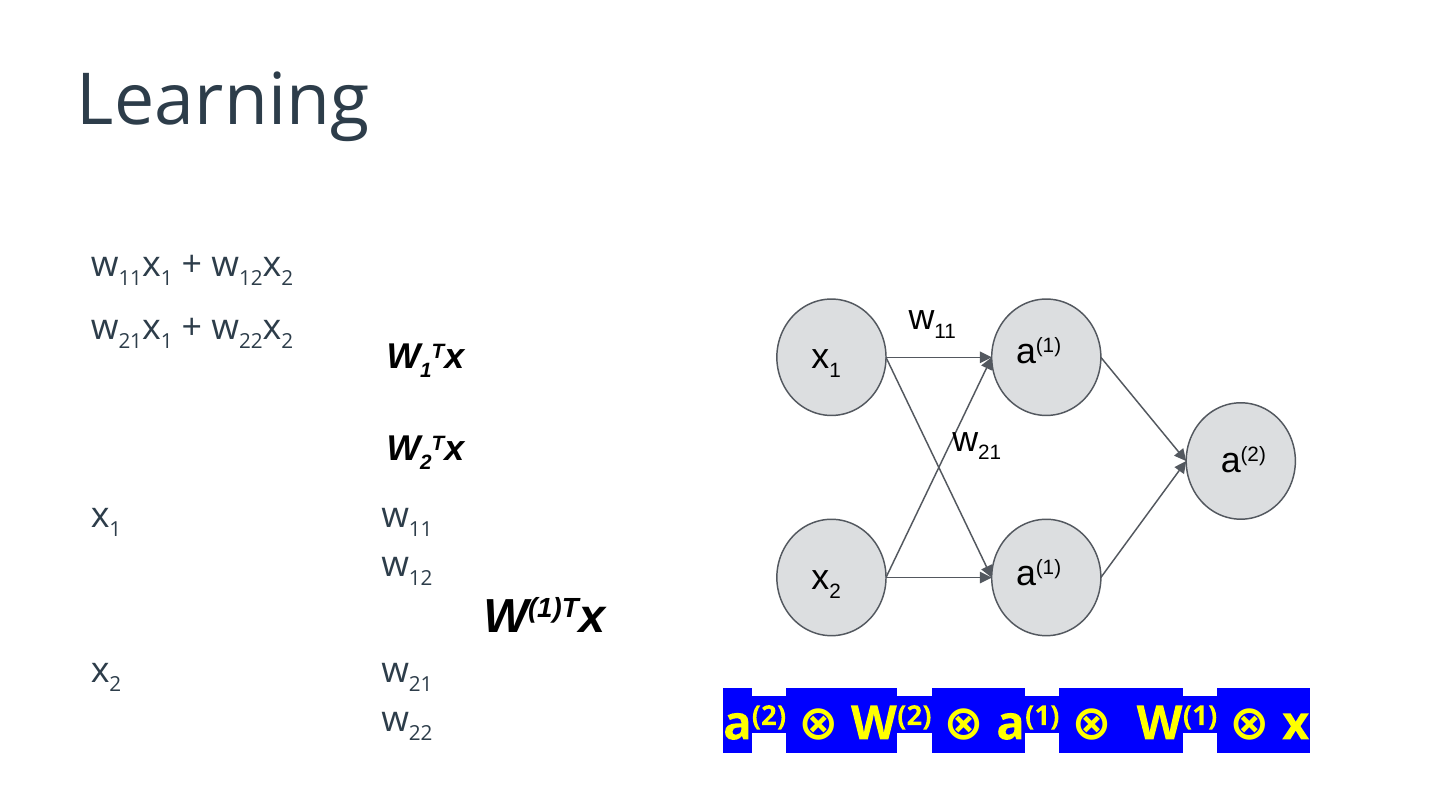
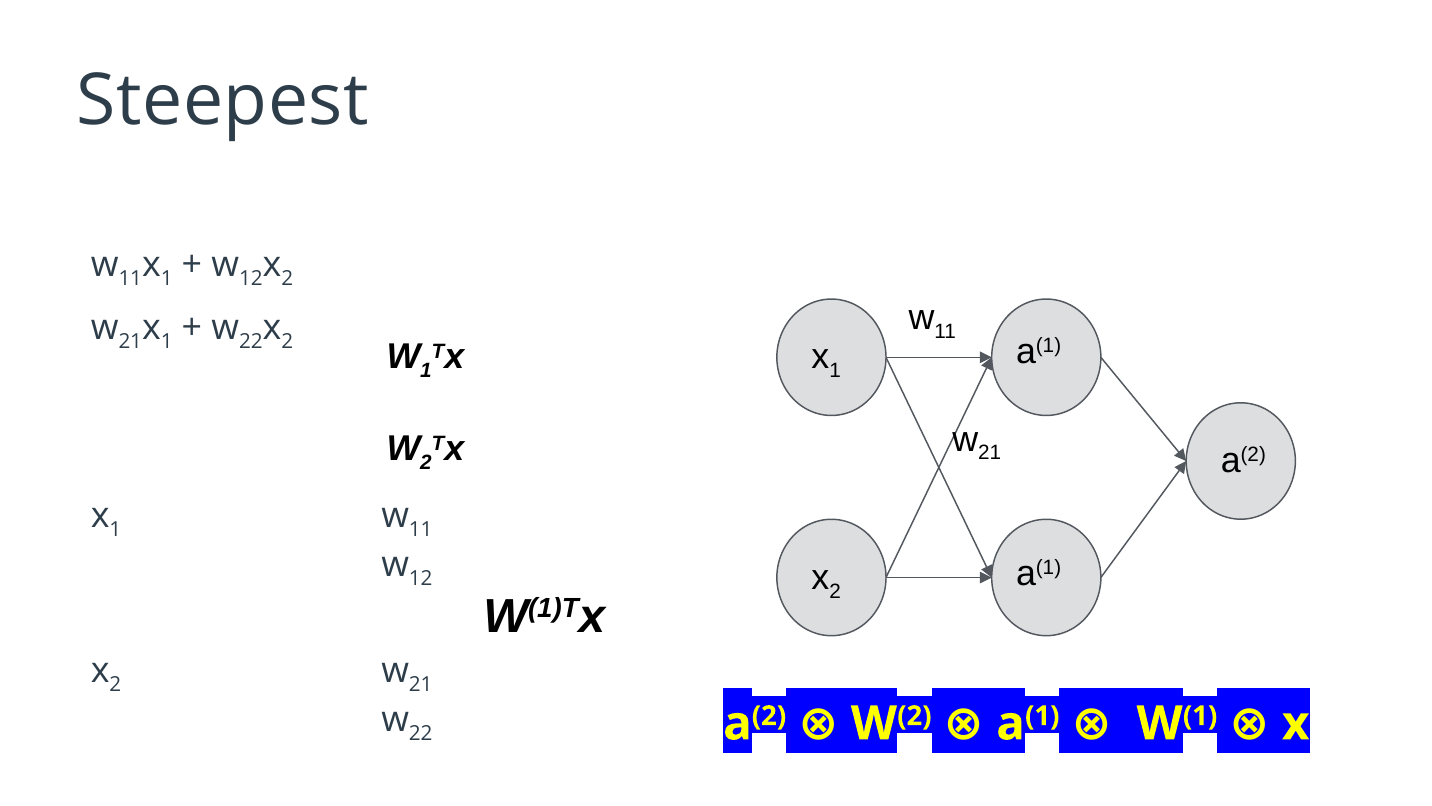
Learning: Learning -> Steepest (223, 101)
